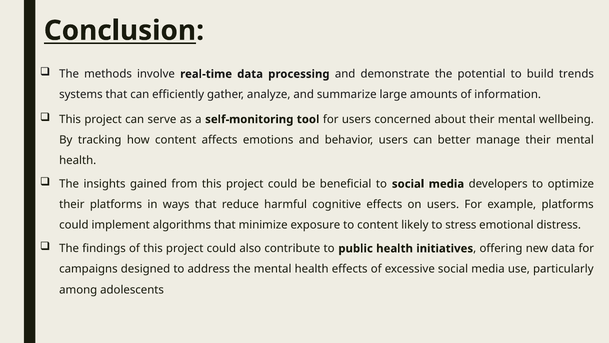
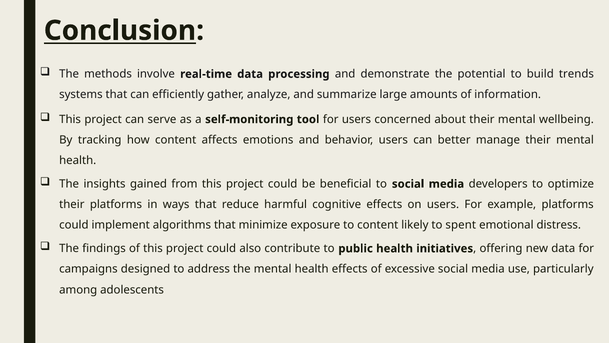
stress: stress -> spent (461, 225)
